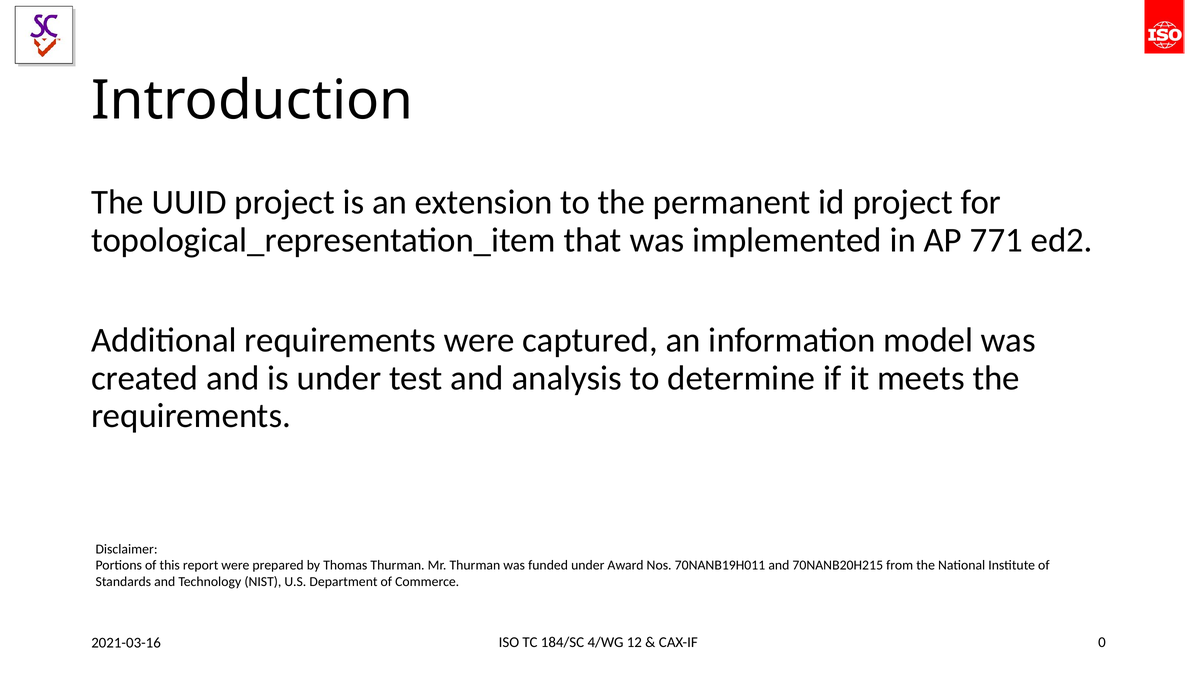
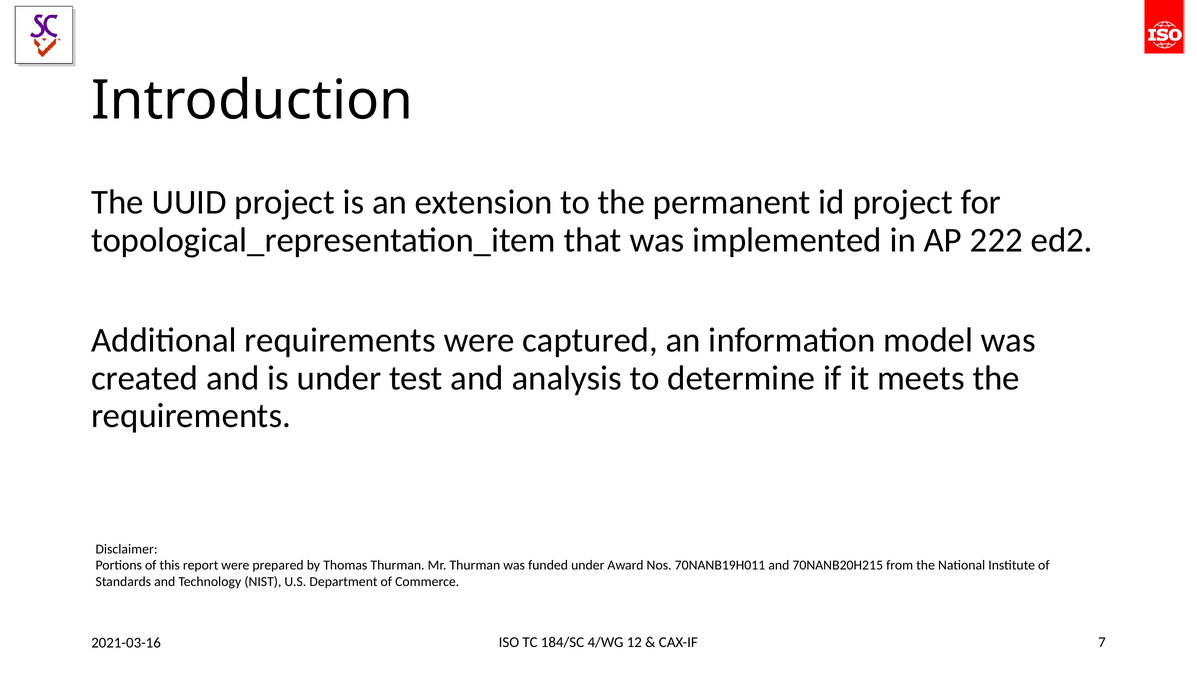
771: 771 -> 222 (996, 240)
0: 0 -> 7 (1102, 643)
